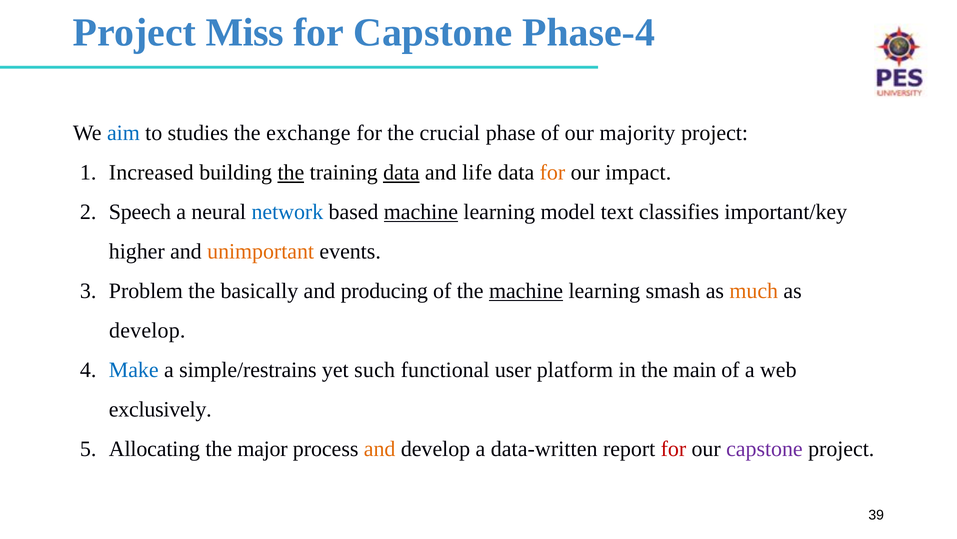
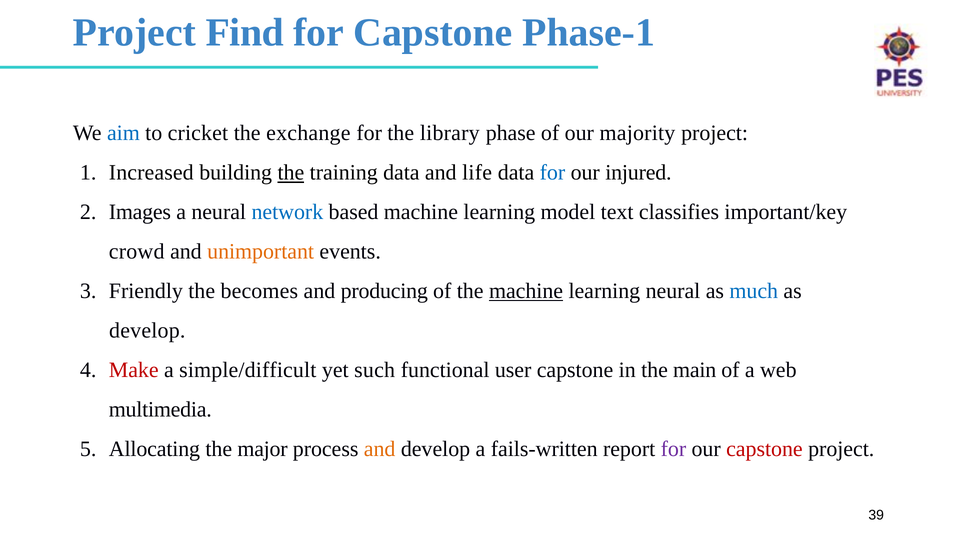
Miss: Miss -> Find (245, 33)
Phase-4: Phase-4 -> Phase-1 (589, 33)
studies: studies -> cricket (198, 133)
crucial: crucial -> library (450, 133)
data underline: present -> none (401, 172)
for colour: orange -> blue (552, 172)
impact: impact -> injured (638, 172)
Speech: Speech -> Images (140, 212)
machine underline: present -> none (421, 212)
higher: higher -> crowd (137, 251)
Problem: Problem -> Friendly (146, 291)
basically: basically -> becomes (259, 291)
learning smash: smash -> neural (673, 291)
much colour: orange -> blue (754, 291)
Make colour: blue -> red (134, 370)
simple/restrains: simple/restrains -> simple/difficult (248, 370)
user platform: platform -> capstone (575, 370)
exclusively: exclusively -> multimedia (160, 409)
data-written: data-written -> fails-written (544, 448)
for colour: red -> purple (673, 448)
capstone colour: purple -> red (764, 448)
